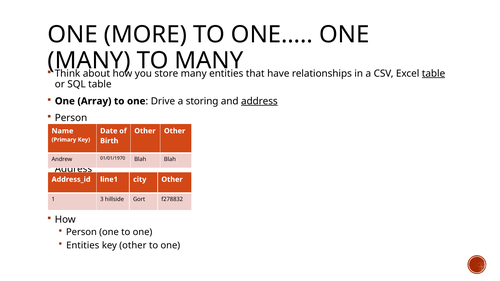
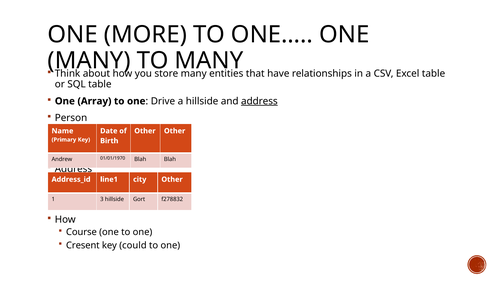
table underline: present -> none (434, 74)
a storing: storing -> hillside (202, 101)
Person: Person -> Course (81, 232)
Entities: Entities -> Cresent (83, 245)
key other: other -> could (133, 245)
